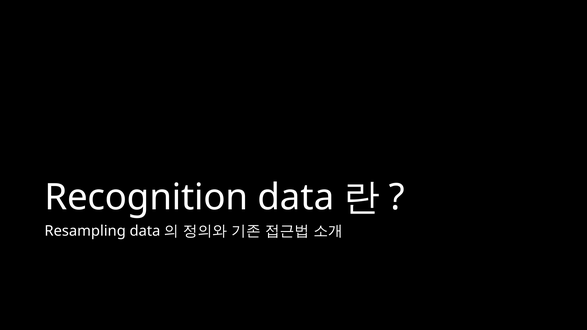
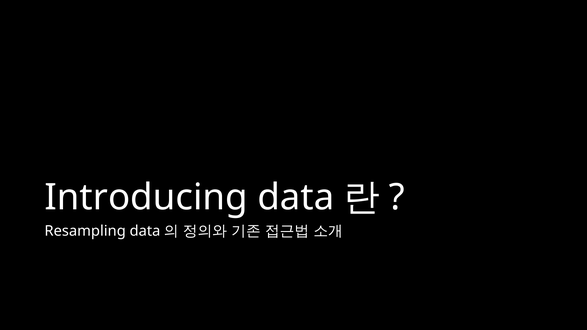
Recognition: Recognition -> Introducing (146, 197)
